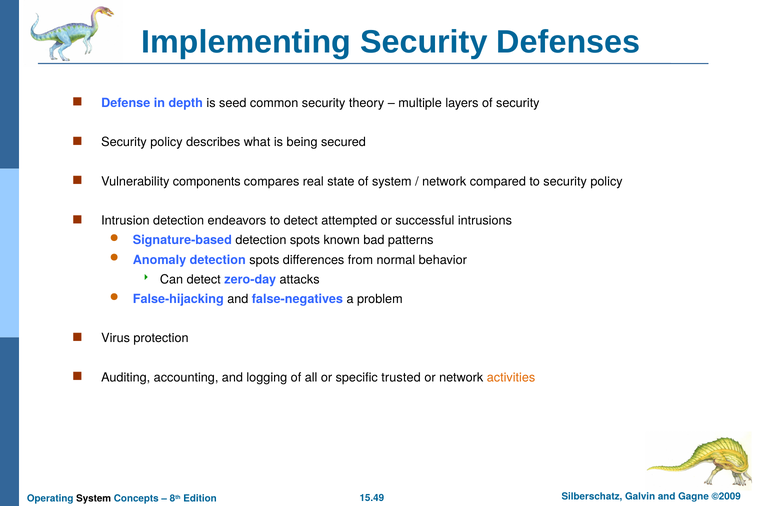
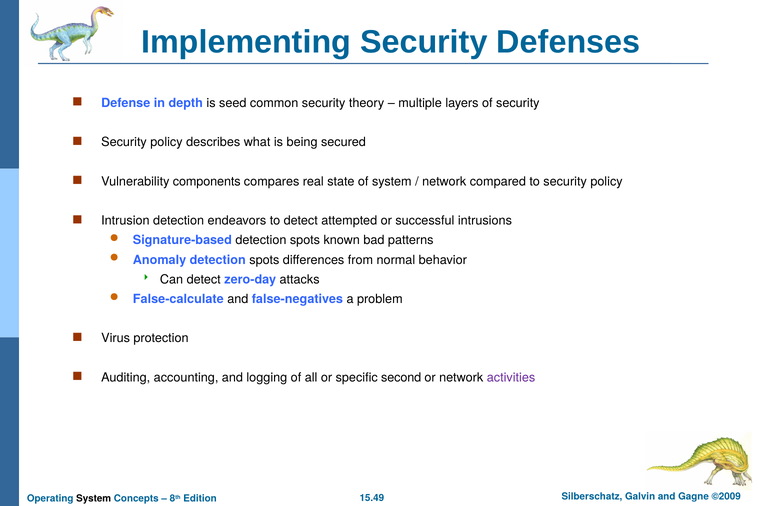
False-hijacking: False-hijacking -> False-calculate (178, 299)
trusted: trusted -> second (401, 378)
activities colour: orange -> purple (511, 378)
